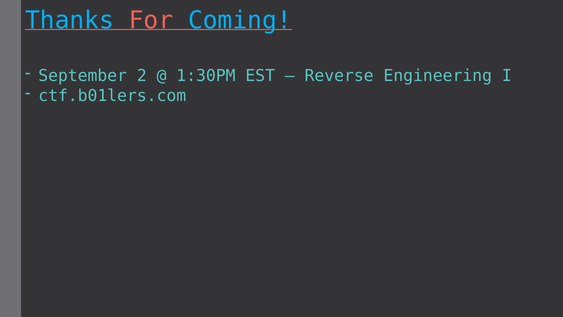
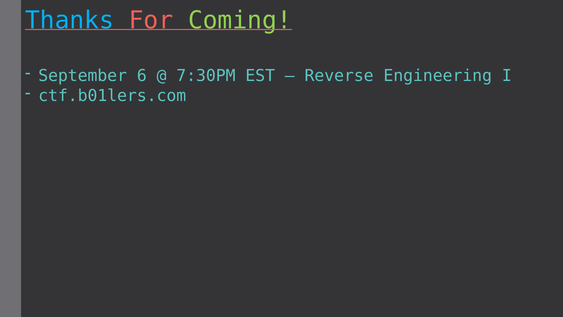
Coming colour: light blue -> light green (240, 20)
2: 2 -> 6 (142, 76)
1:30PM: 1:30PM -> 7:30PM (206, 76)
